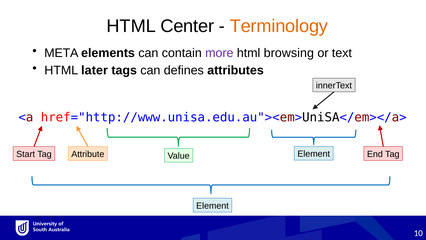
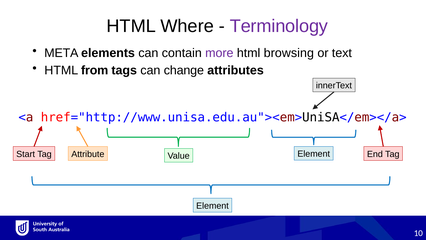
Center: Center -> Where (187, 26)
Terminology colour: orange -> purple (279, 26)
later: later -> from (95, 70)
defines: defines -> change (184, 70)
